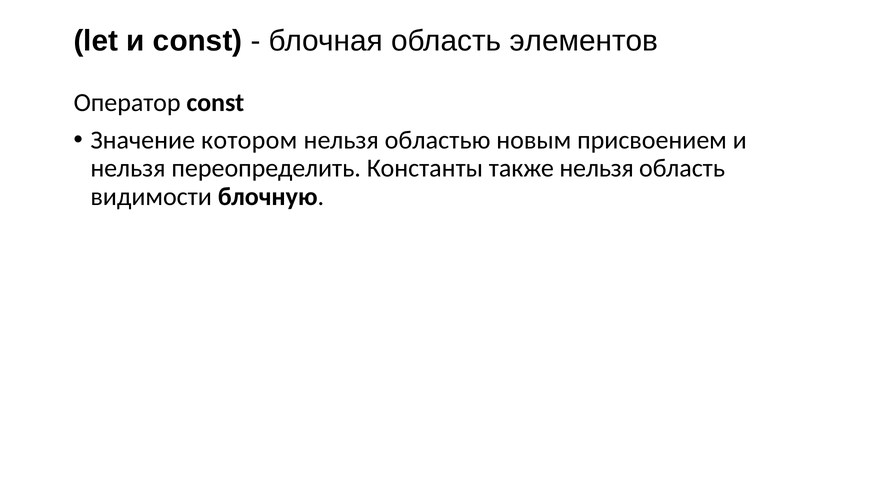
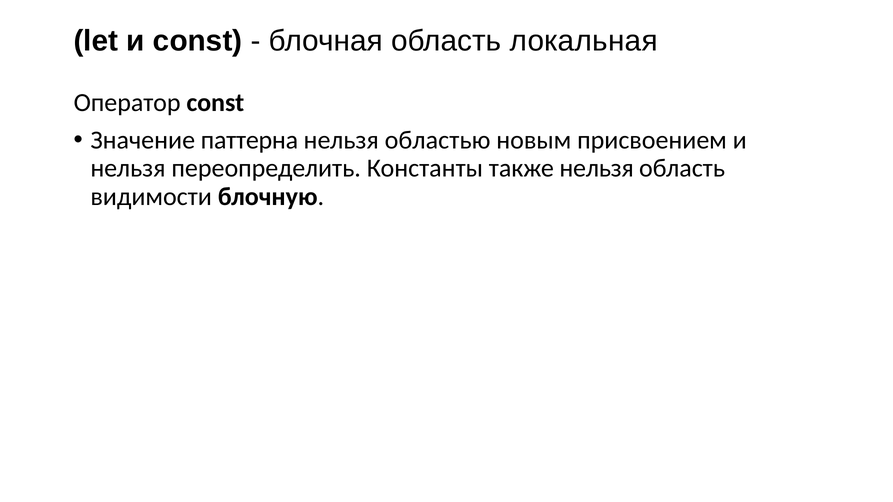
элементов: элементов -> локальная (584, 41)
котором: котором -> паттерна (249, 140)
